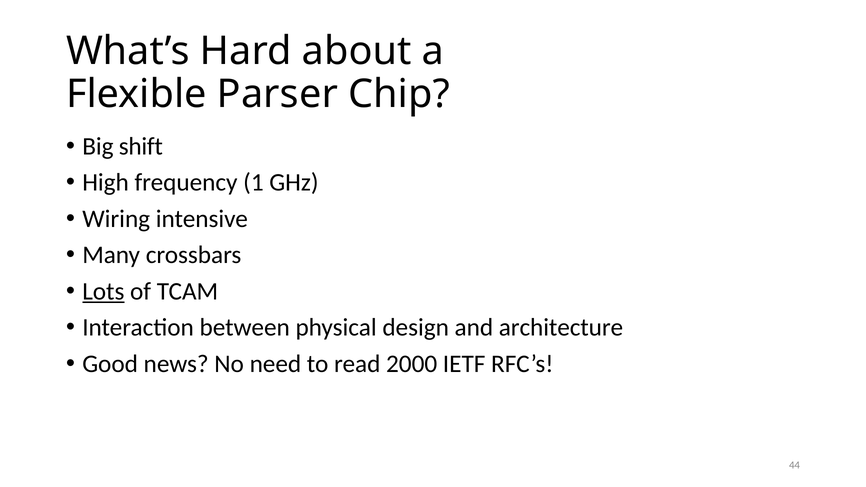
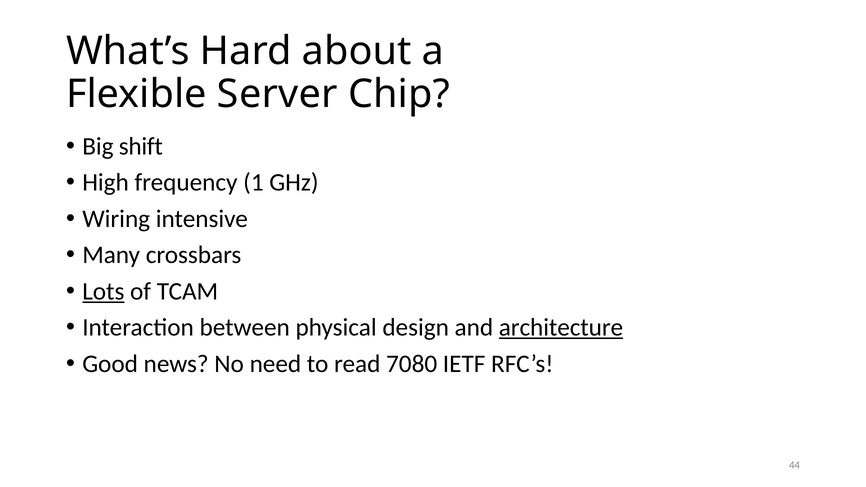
Parser: Parser -> Server (277, 94)
architecture underline: none -> present (561, 328)
2000: 2000 -> 7080 (412, 364)
